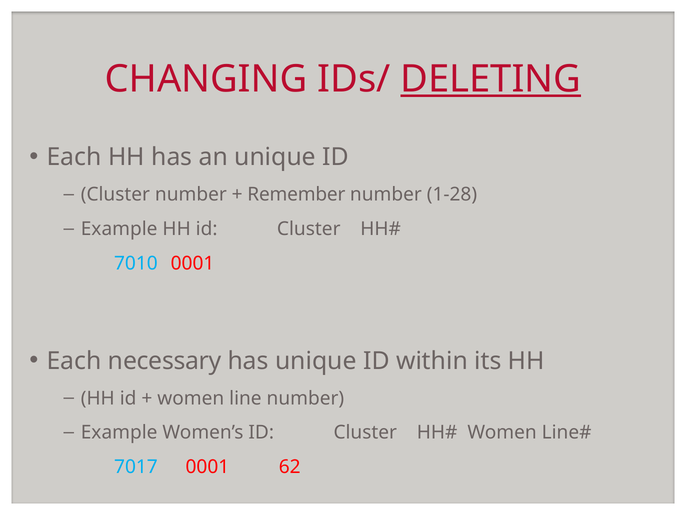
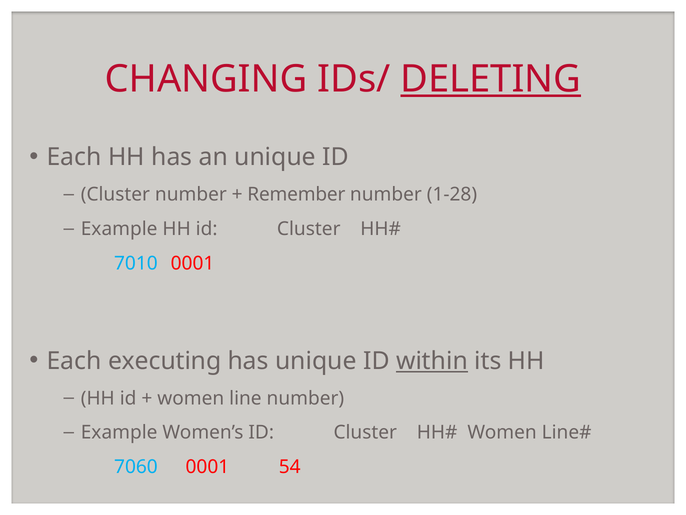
necessary: necessary -> executing (165, 361)
within underline: none -> present (432, 361)
7017: 7017 -> 7060 (136, 466)
62: 62 -> 54 (290, 466)
